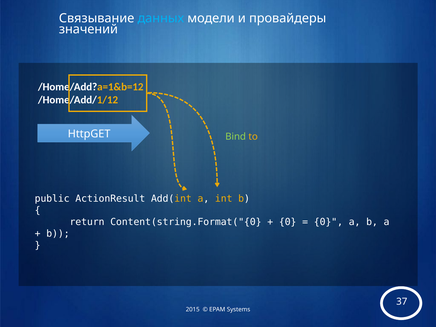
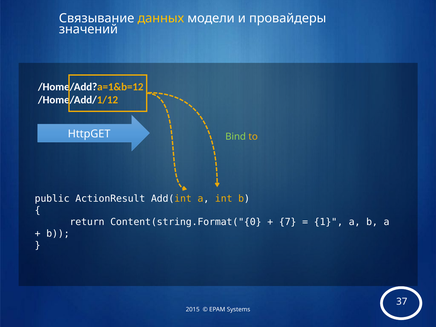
данных colour: light blue -> yellow (161, 18)
0: 0 -> 7 (288, 222)
0: 0 -> 1 (328, 222)
